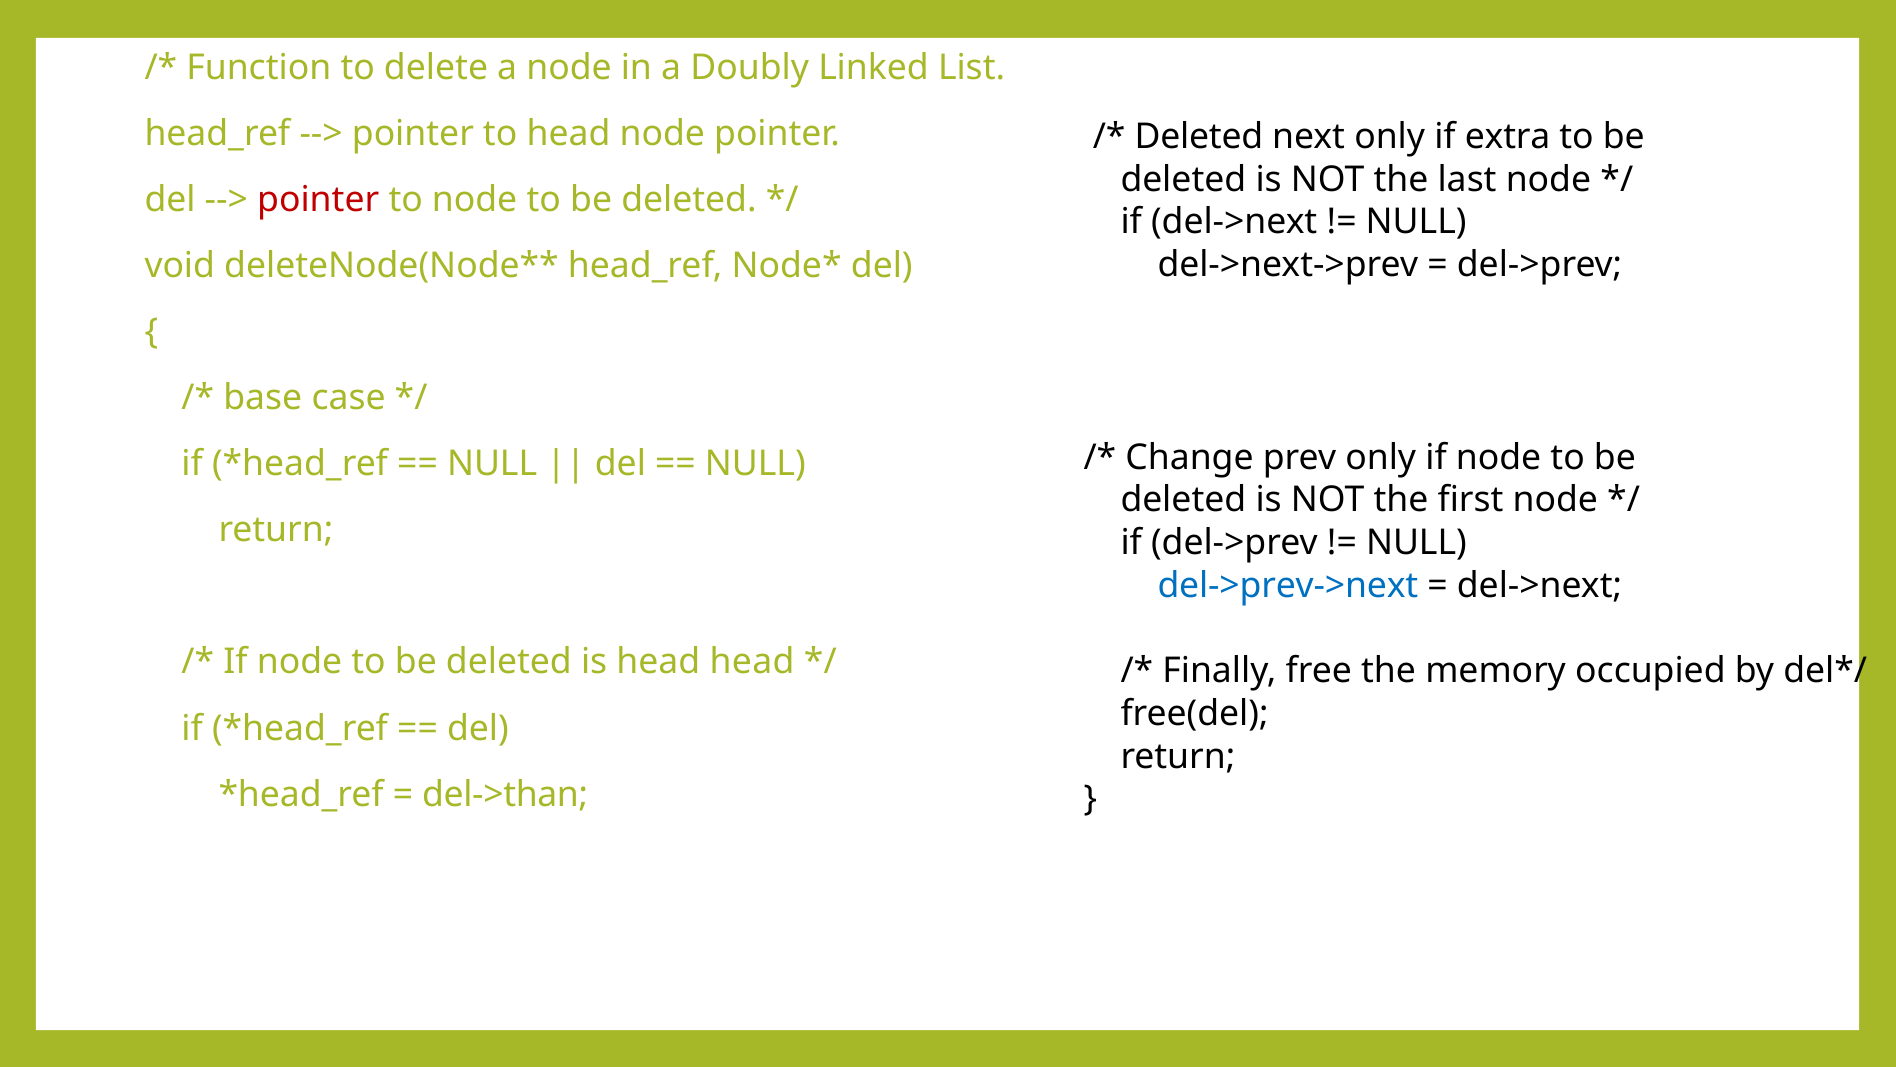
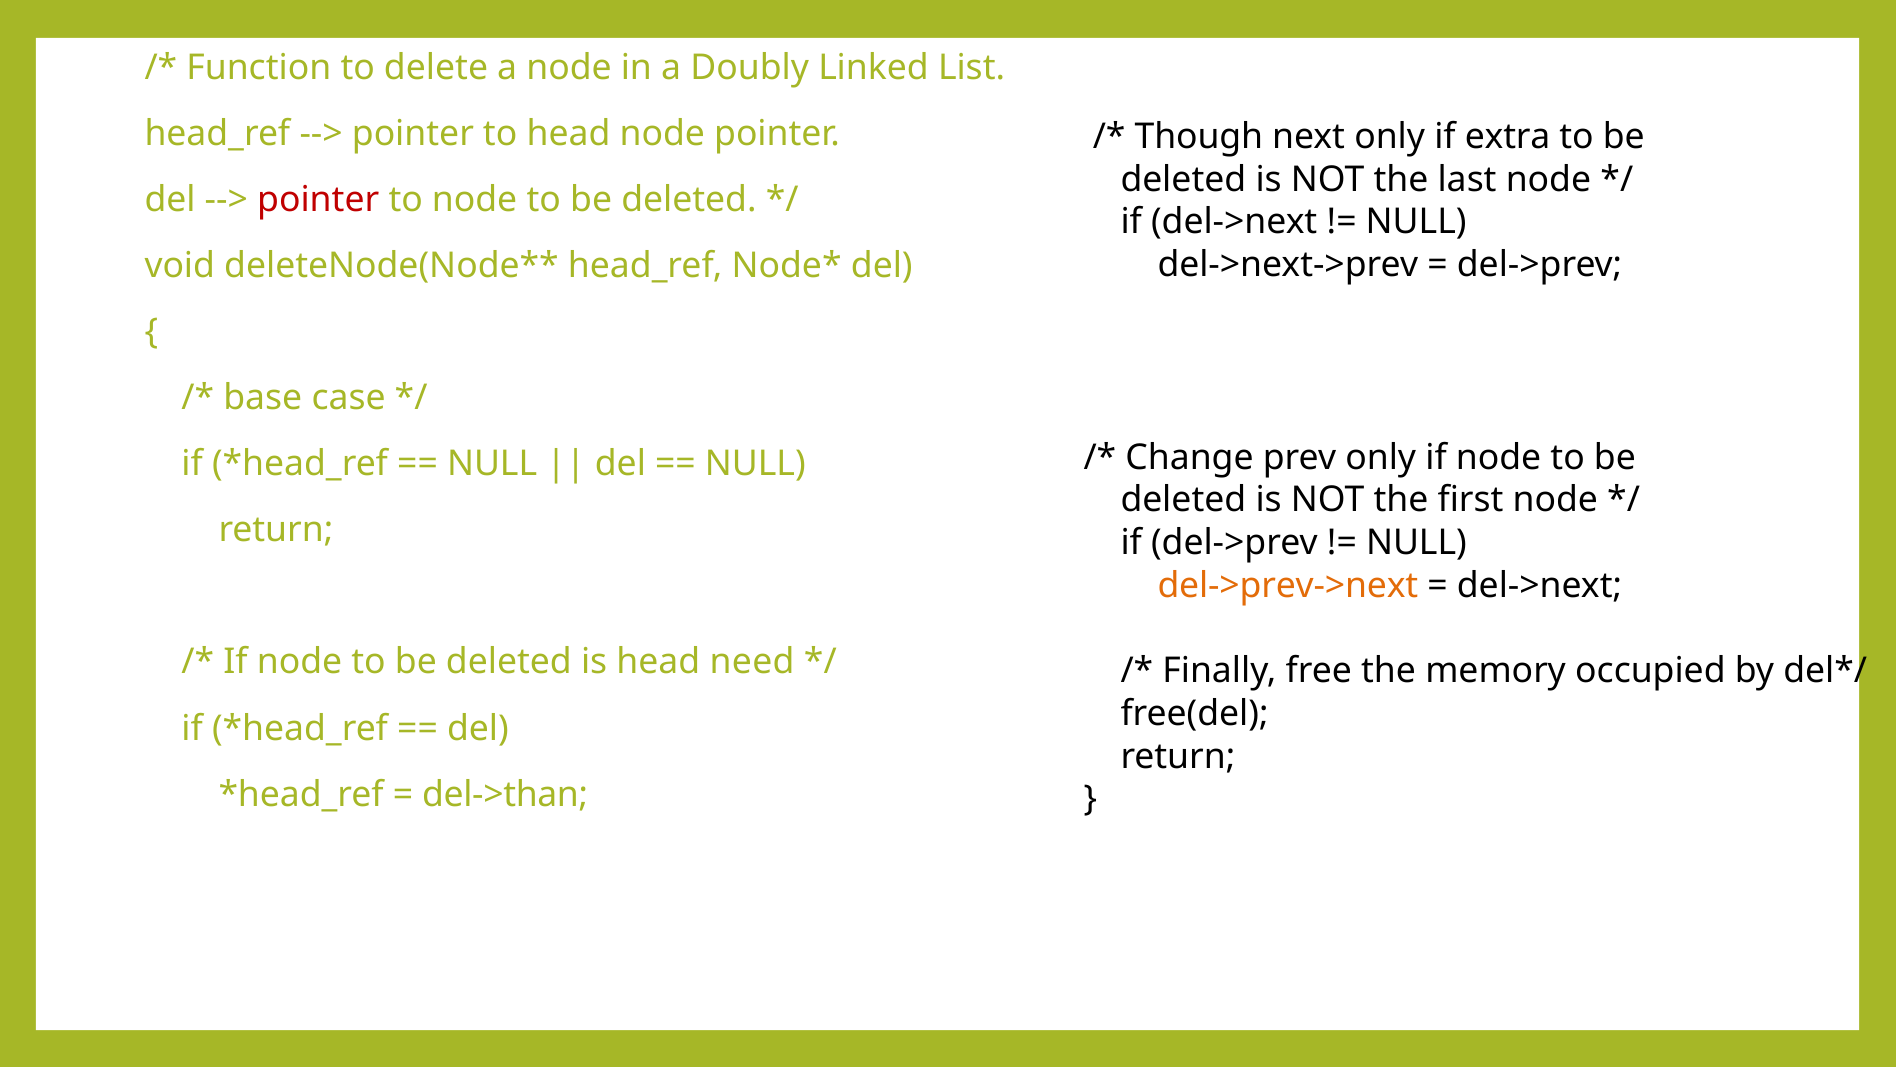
Deleted: Deleted -> Though (1199, 137)
del->prev->next colour: blue -> orange (1288, 585)
head head: head -> need (752, 662)
